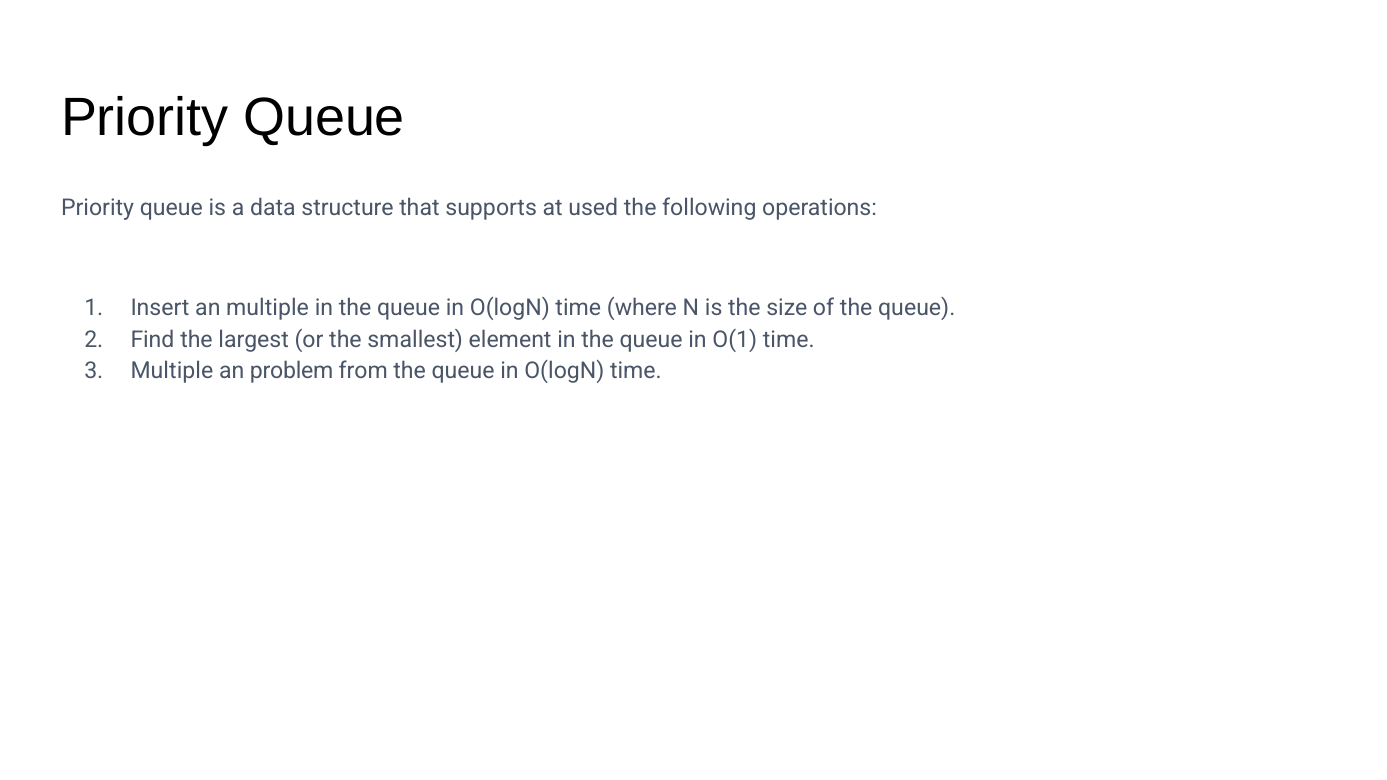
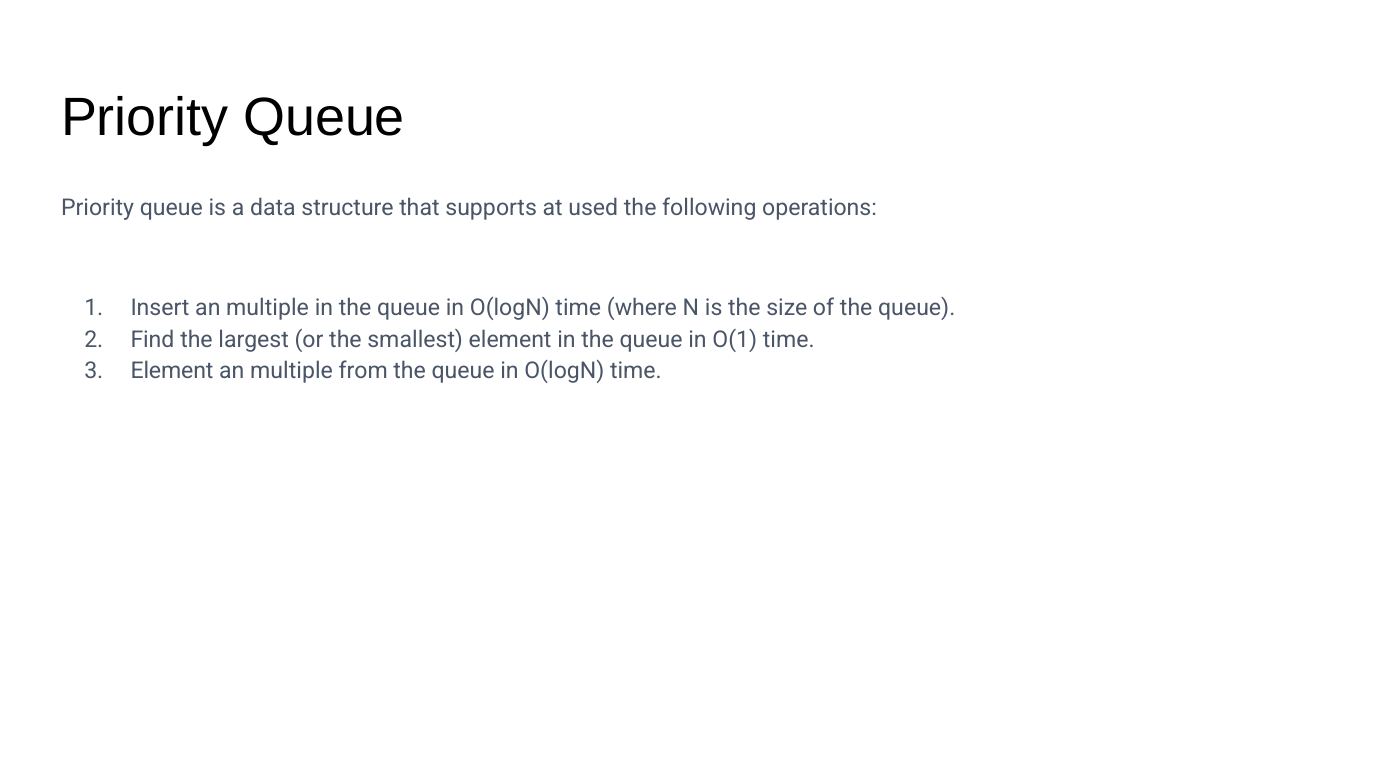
Multiple: Multiple -> Element (172, 371)
problem: problem -> multiple (292, 371)
